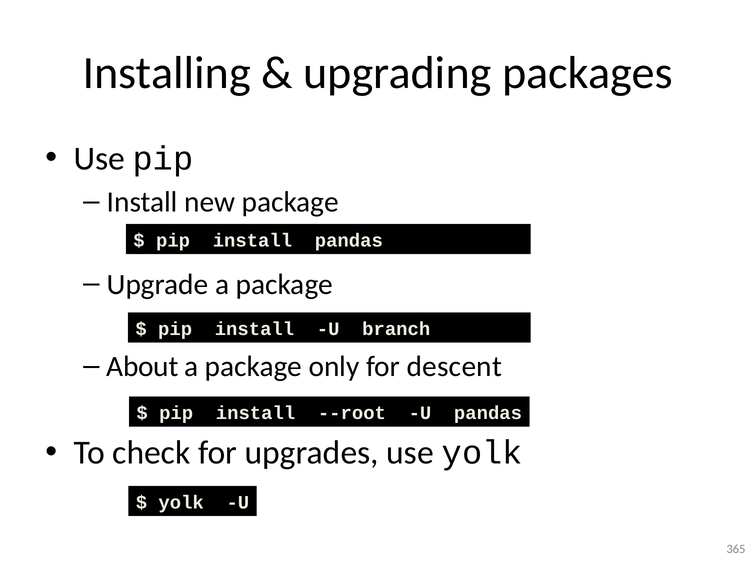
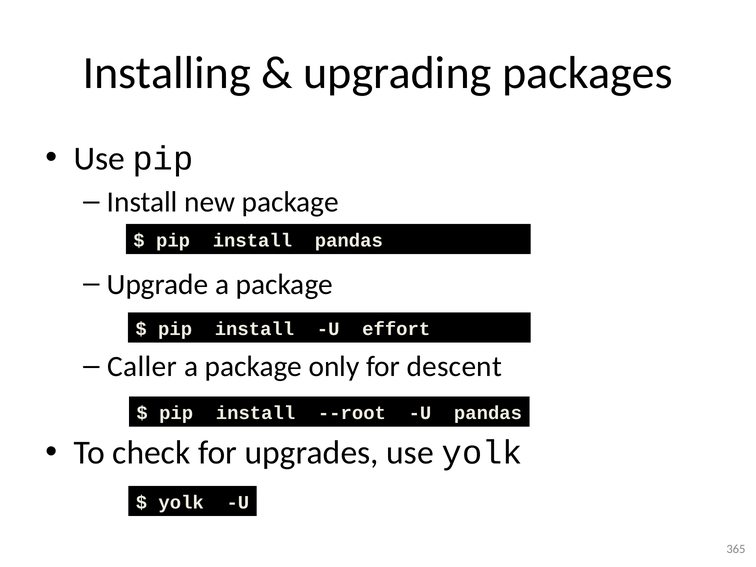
branch: branch -> effort (396, 329)
About: About -> Caller (142, 367)
